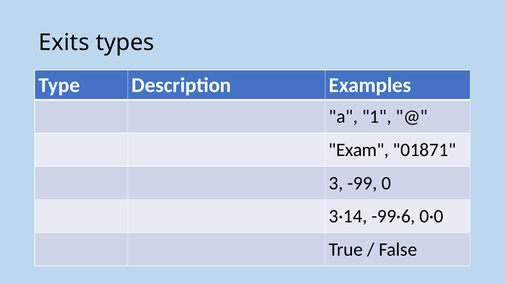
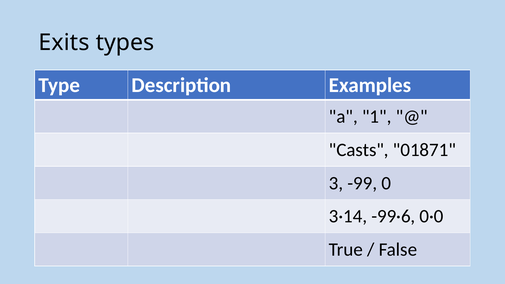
Exam: Exam -> Casts (359, 150)
